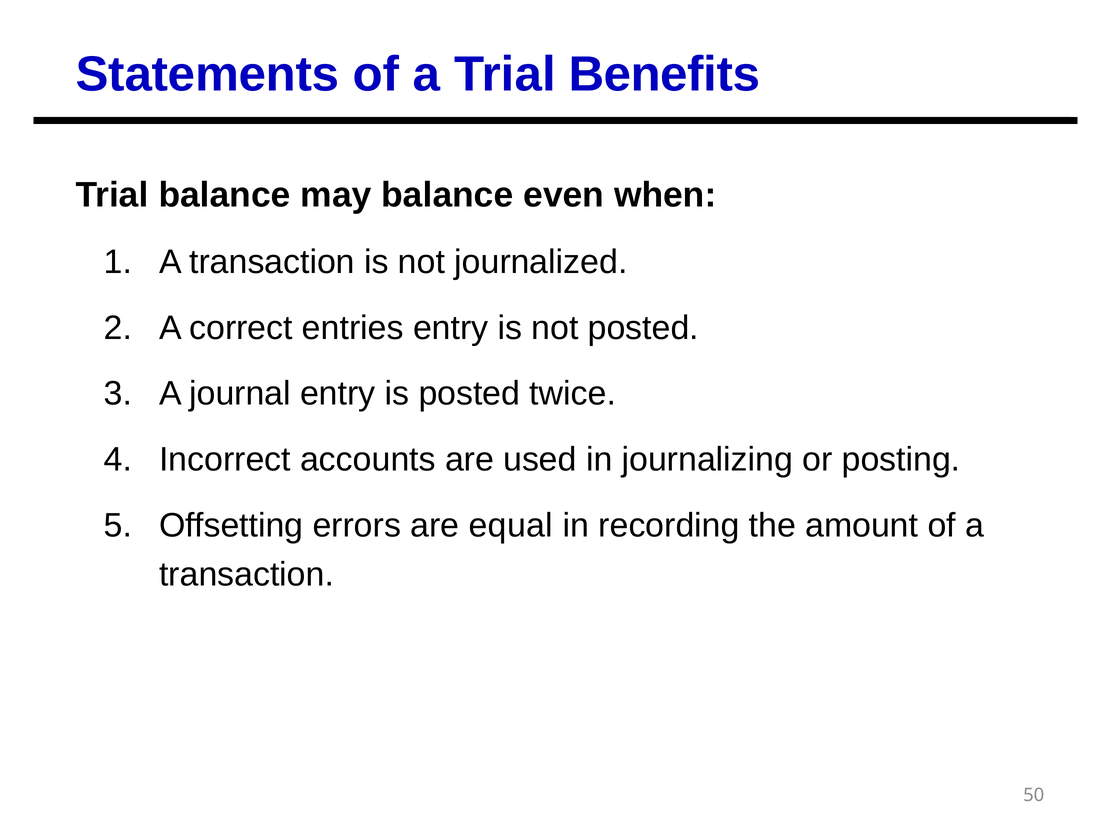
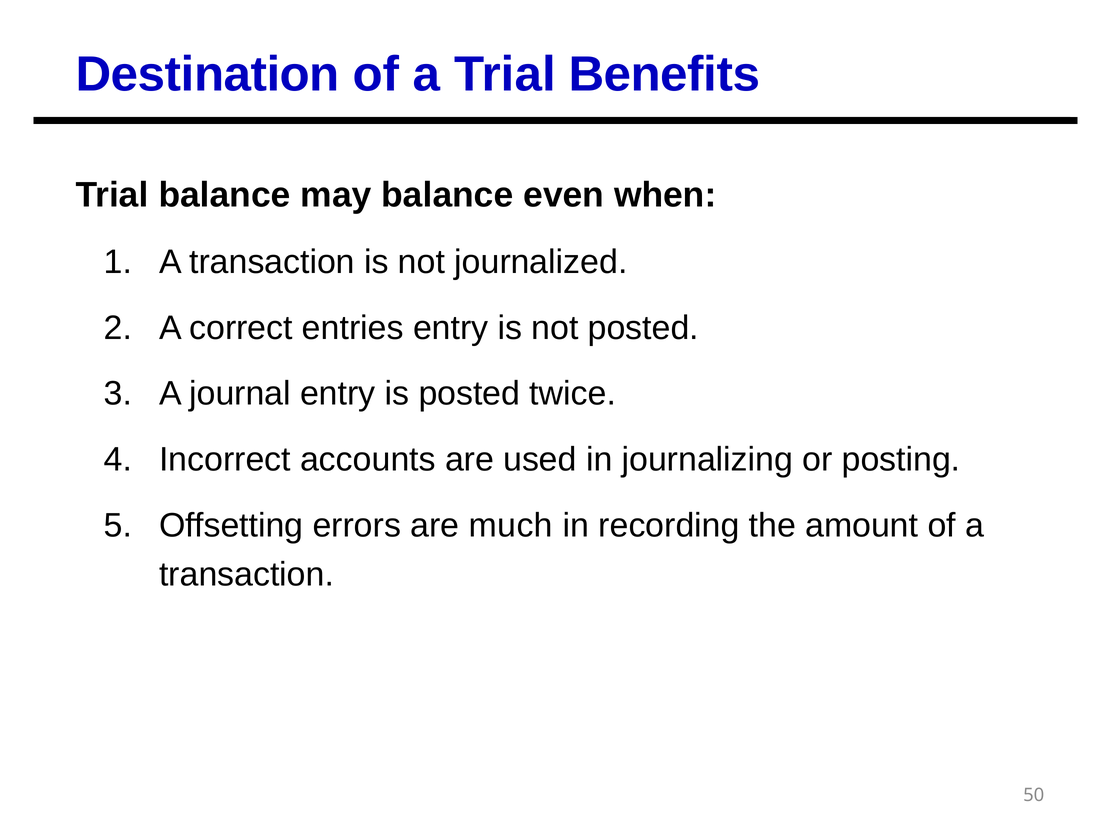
Statements: Statements -> Destination (208, 75)
equal: equal -> much (511, 525)
